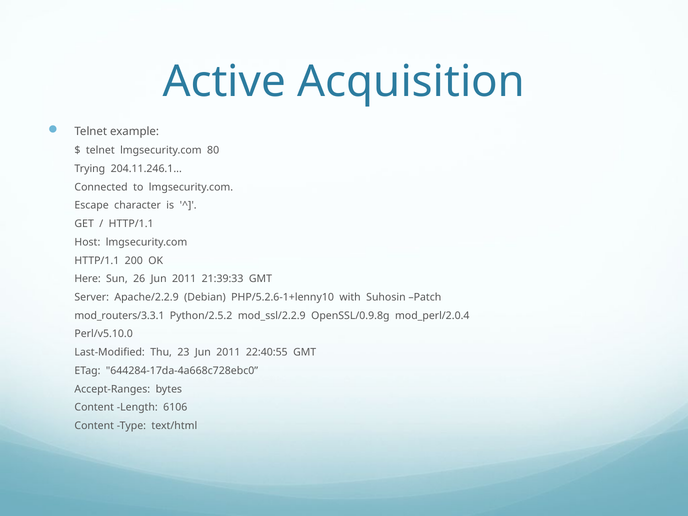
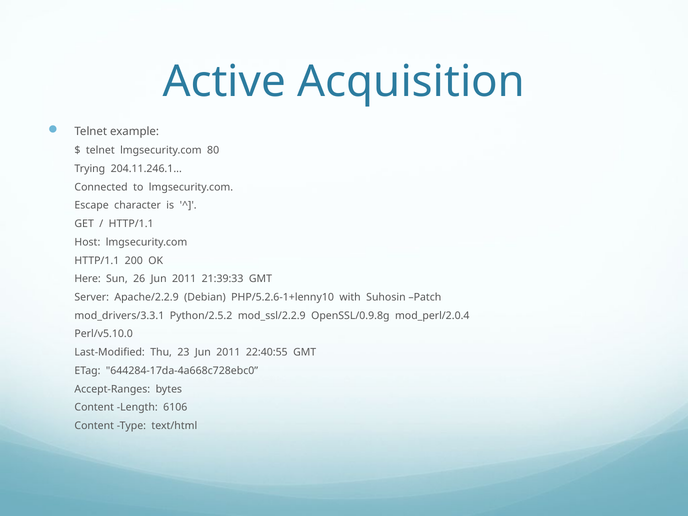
mod_routers/3.3.1: mod_routers/3.3.1 -> mod_drivers/3.3.1 (119, 316)
